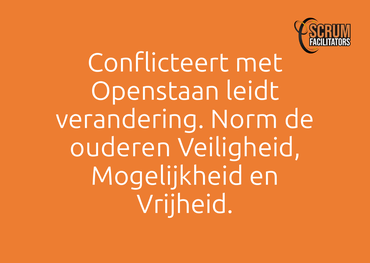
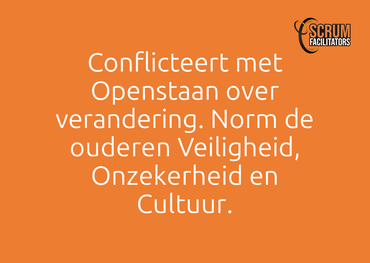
leidt: leidt -> over (252, 91)
Mogelijkheid: Mogelijkheid -> Onzekerheid (167, 177)
Vrijheid: Vrijheid -> Cultuur (185, 205)
